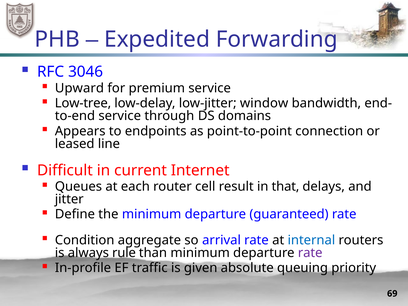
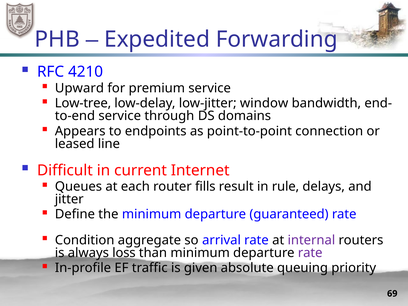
3046: 3046 -> 4210 (86, 72)
cell: cell -> fills (205, 187)
that: that -> rule (285, 187)
internal colour: blue -> purple (311, 240)
rule: rule -> loss (124, 253)
